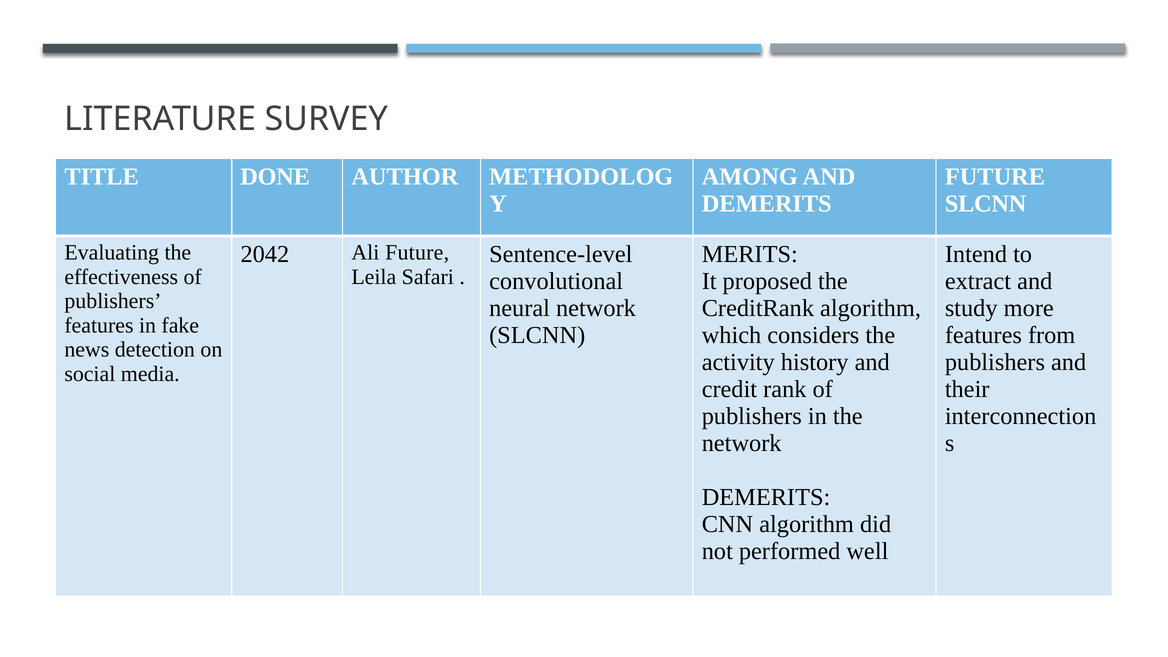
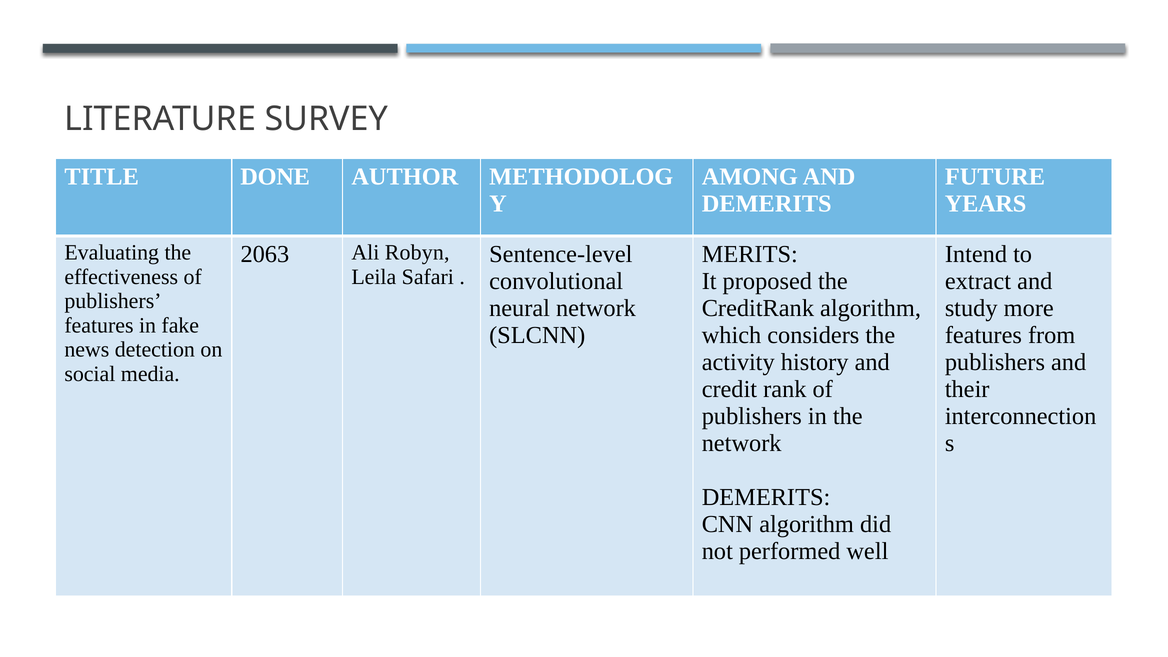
SLCNN: SLCNN -> YEARS (986, 204)
2042: 2042 -> 2063 (265, 254)
Ali Future: Future -> Robyn (417, 253)
